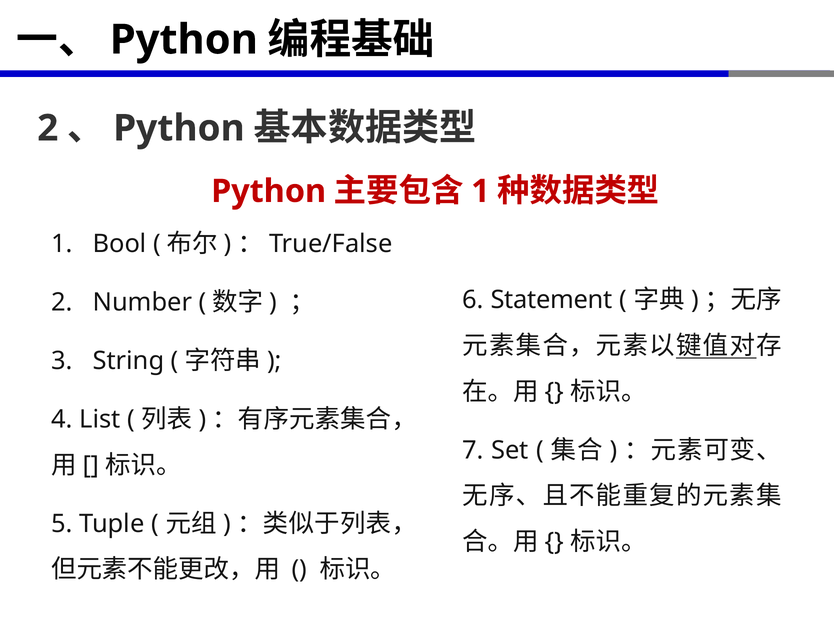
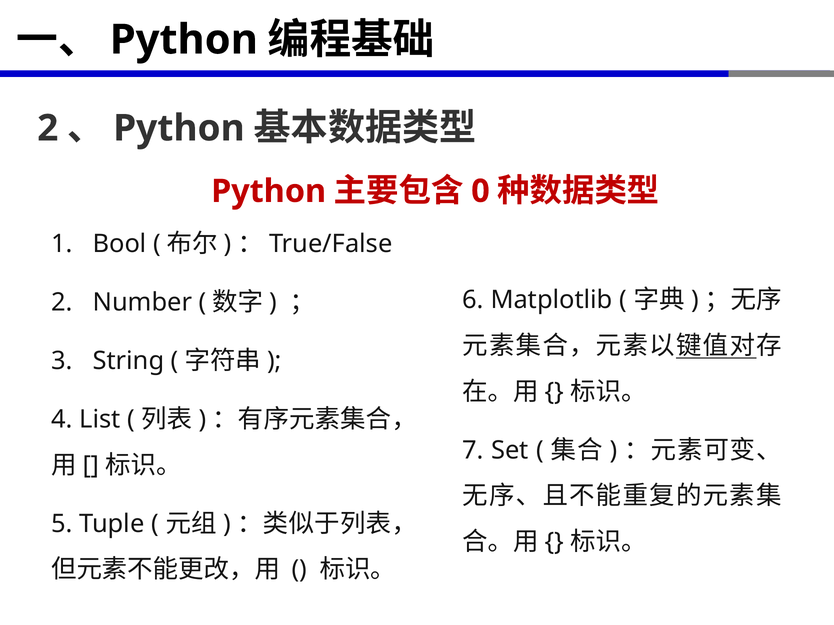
1: 1 -> 0 (480, 191)
Statement: Statement -> Matplotlib (551, 300)
